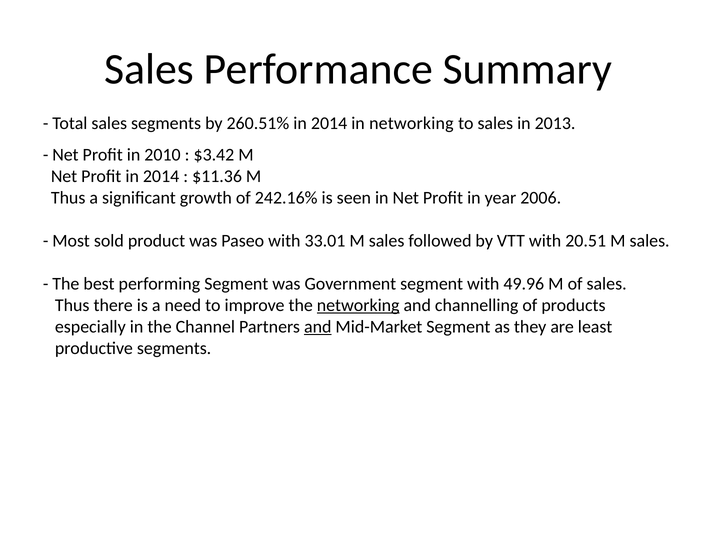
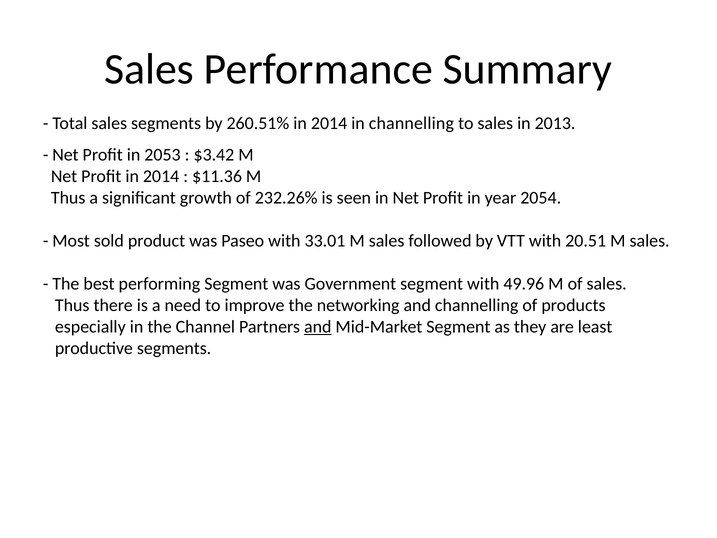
in networking: networking -> channelling (411, 123)
2010: 2010 -> 2053 (163, 155)
242.16%: 242.16% -> 232.26% (286, 198)
2006: 2006 -> 2054 (541, 198)
networking underline: present -> none (358, 305)
